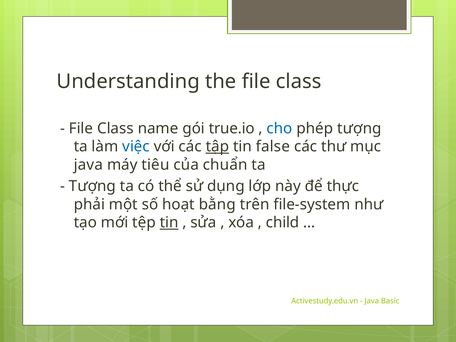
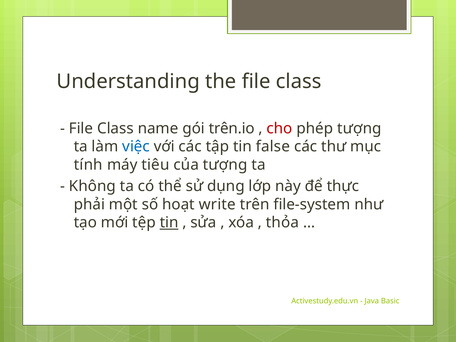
true.io: true.io -> trên.io (232, 128)
cho colour: blue -> red (280, 128)
tập underline: present -> none (217, 147)
java: java -> tính (88, 165)
của chuẩn: chuẩn -> tượng (225, 165)
Tượng: Tượng -> Không (92, 186)
bằng: bằng -> write (217, 204)
child: child -> thỏa (282, 223)
